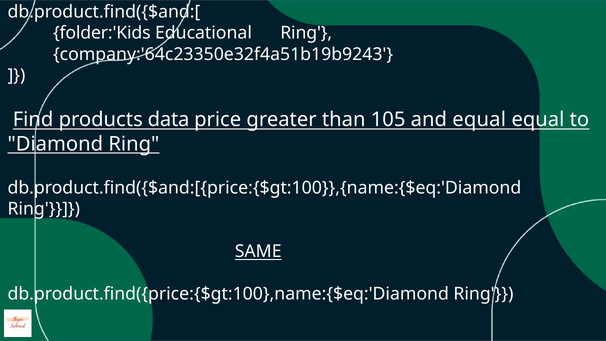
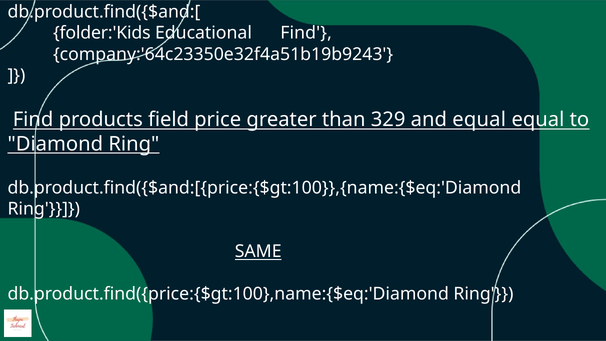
Educational Ring: Ring -> Find (306, 33)
data: data -> field (169, 120)
105: 105 -> 329 (388, 120)
